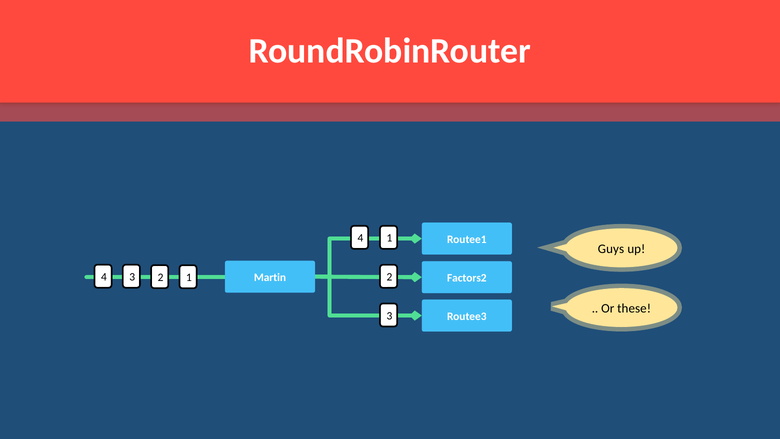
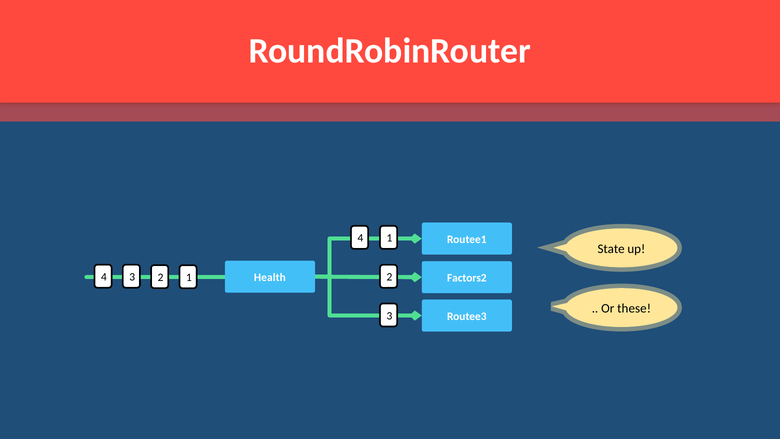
Guys: Guys -> State (611, 249)
Martin: Martin -> Health (270, 277)
